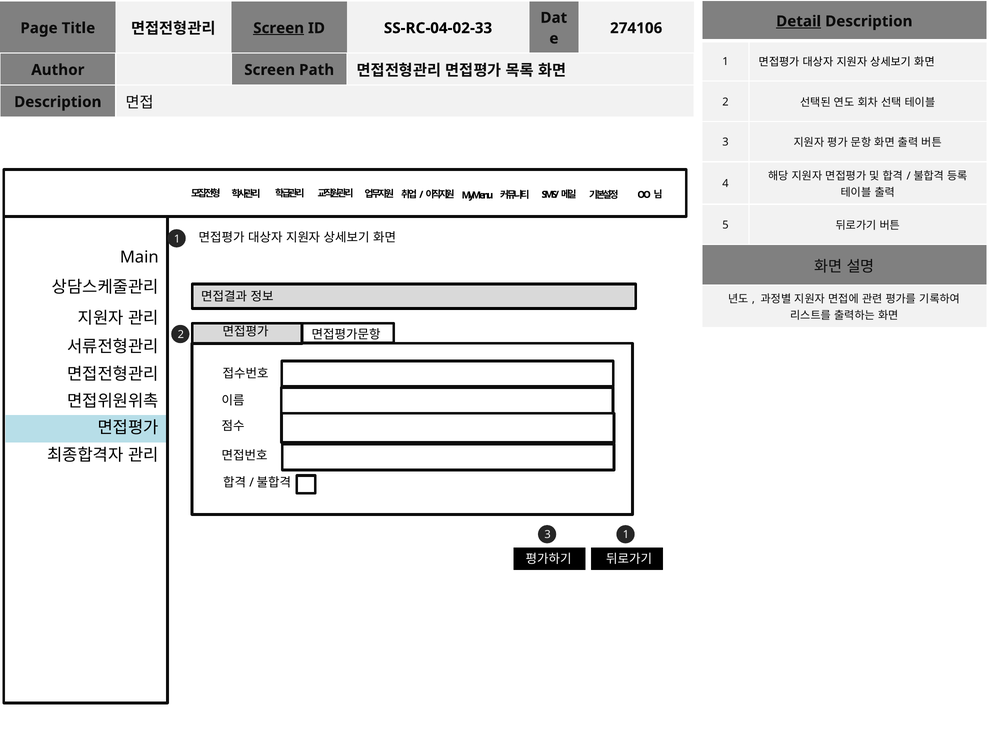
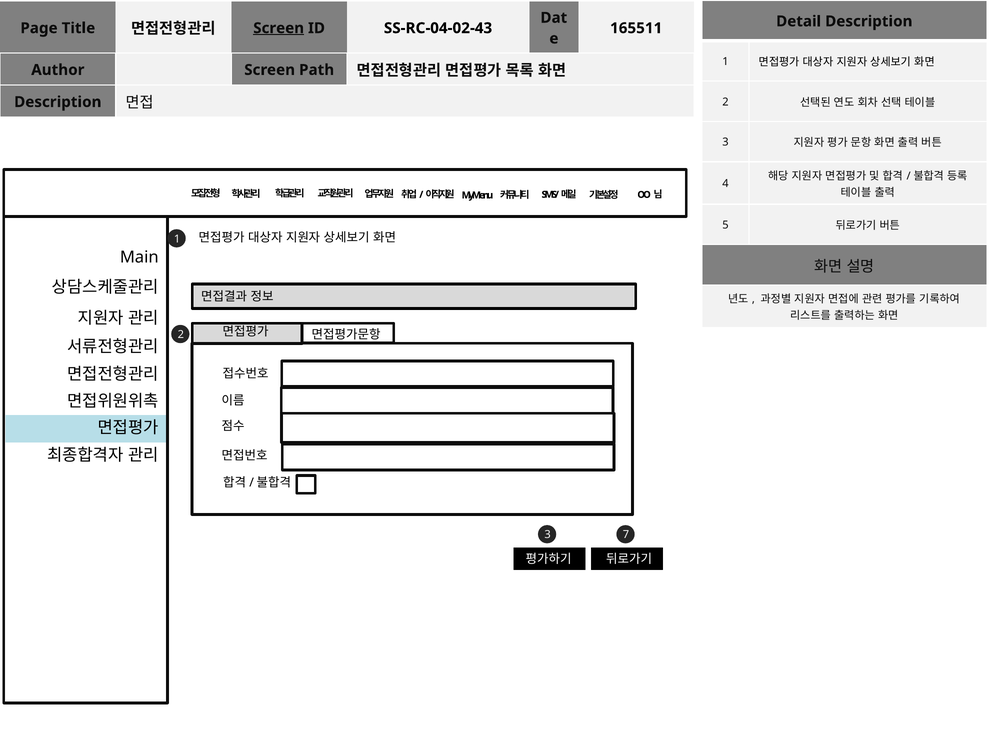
Detail underline: present -> none (799, 21)
SS-RC-04-02-33: SS-RC-04-02-33 -> SS-RC-04-02-43 (438, 28)
274106: 274106 -> 165511 (636, 28)
3 1: 1 -> 7 (626, 535)
